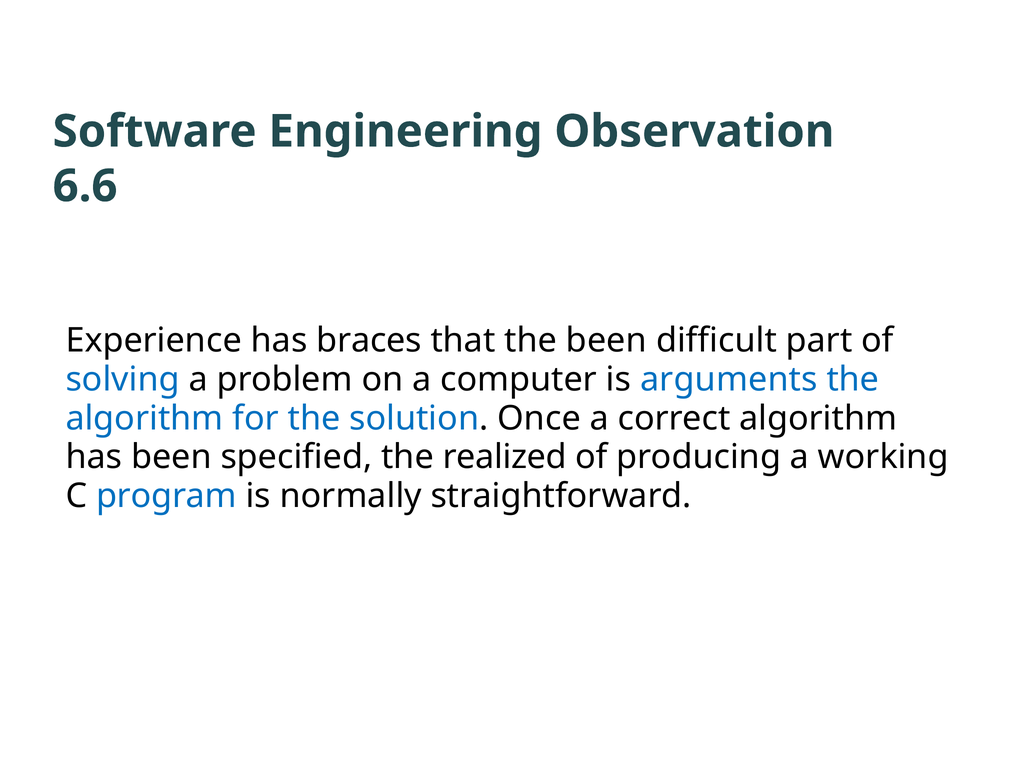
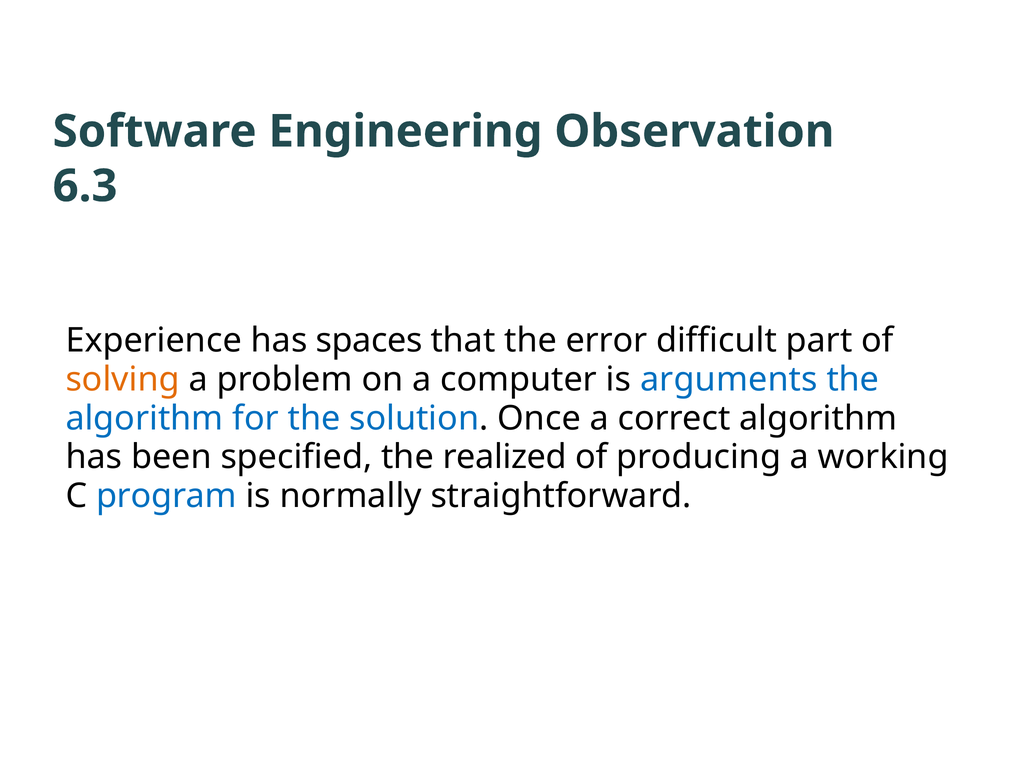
6.6: 6.6 -> 6.3 (85, 186)
braces: braces -> spaces (369, 341)
the been: been -> error (607, 341)
solving colour: blue -> orange (123, 380)
